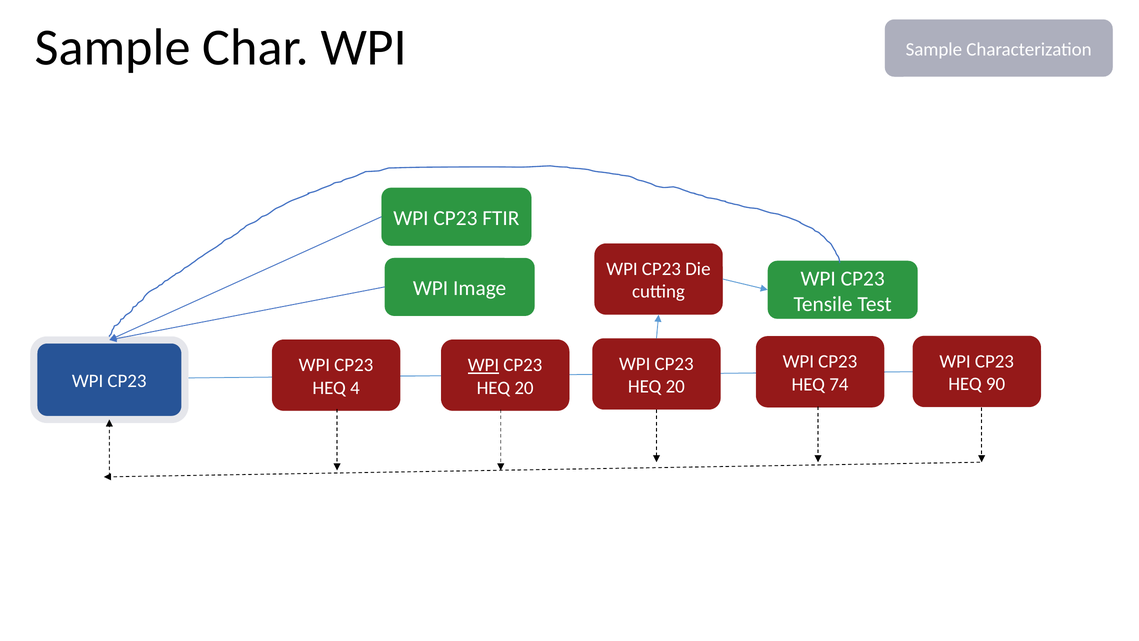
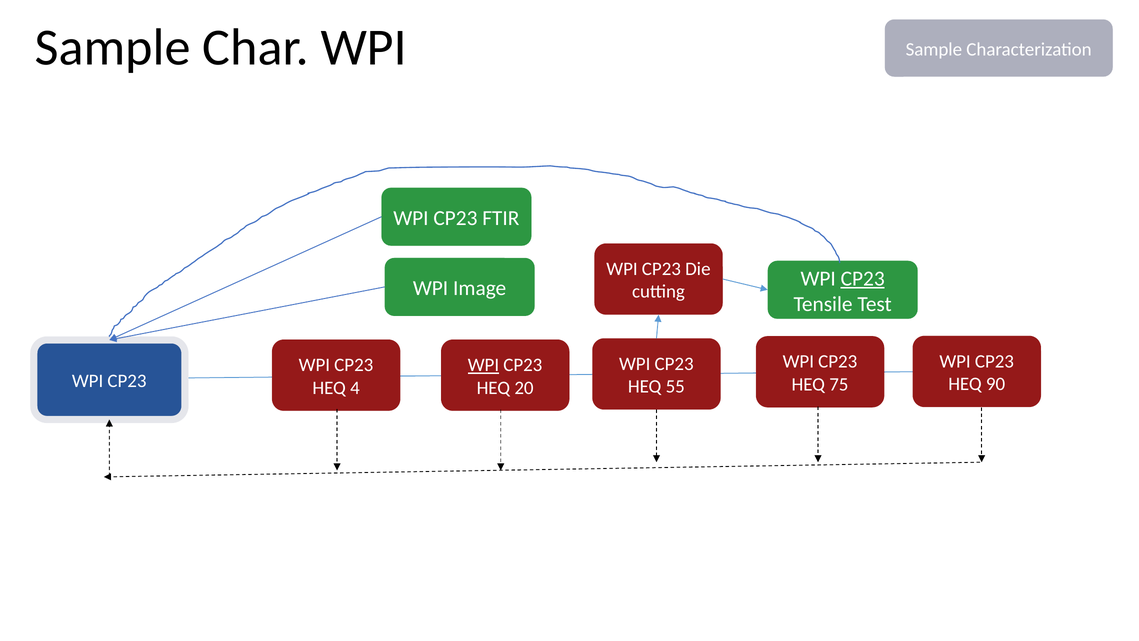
CP23 underline: none -> present (863, 278)
74: 74 -> 75 (839, 384)
20: 20 -> 55 (675, 386)
